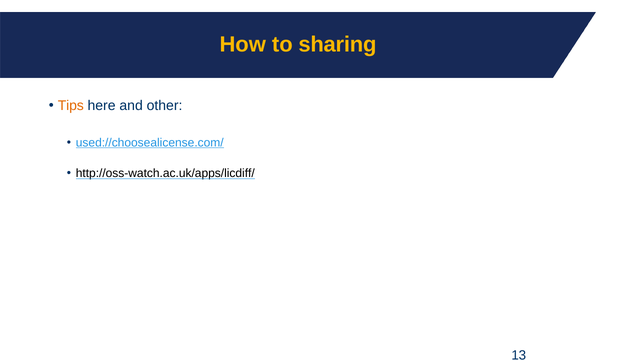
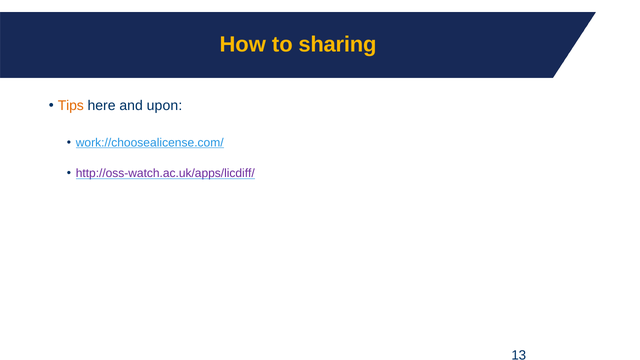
other: other -> upon (164, 106)
used://choosealicense.com/: used://choosealicense.com/ -> work://choosealicense.com/ (150, 143)
http://oss-watch.ac.uk/apps/licdiff/ colour: black -> purple (165, 173)
